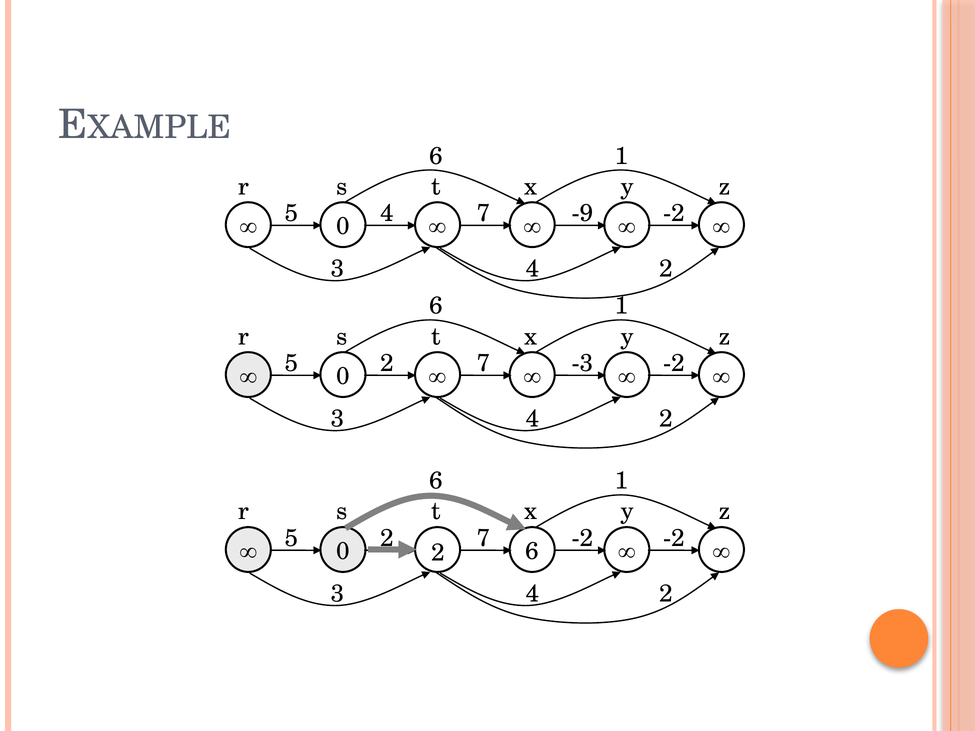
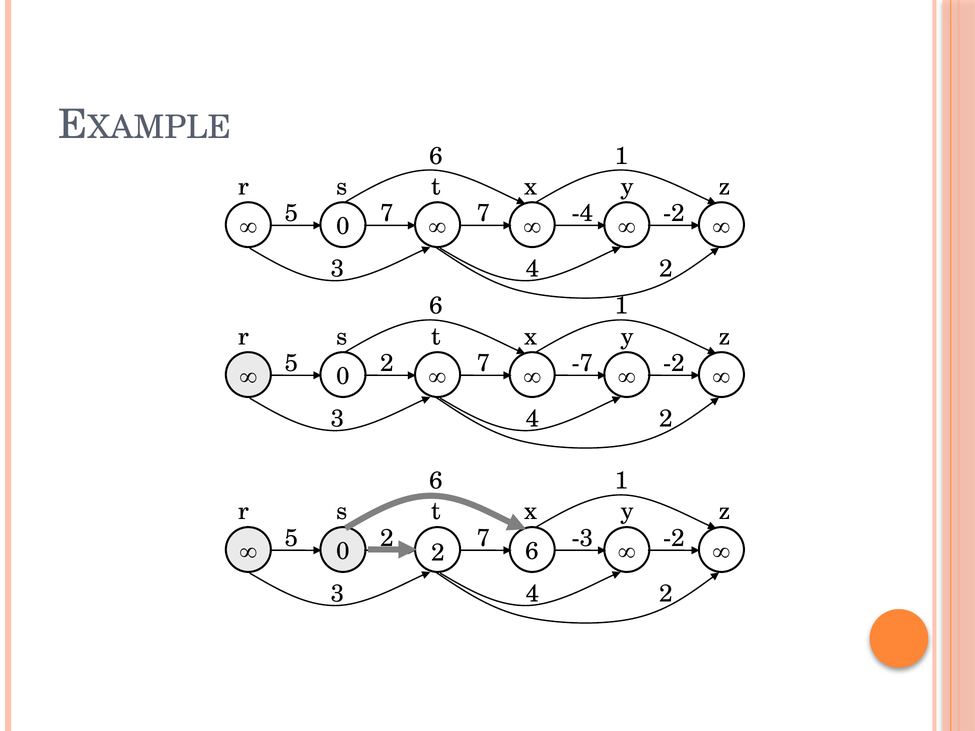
5 4: 4 -> 7 (387, 213)
-9: -9 -> -4 (582, 213)
-3: -3 -> -7 (582, 363)
-2: -2 -> -3 (582, 538)
